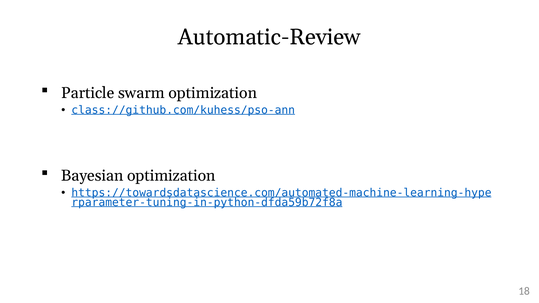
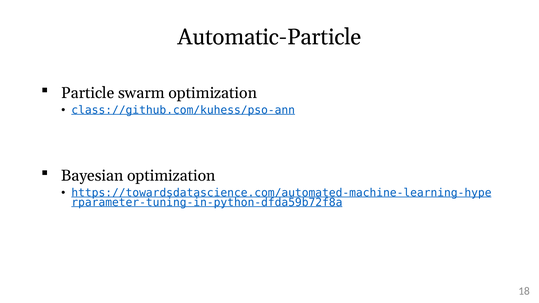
Automatic-Review: Automatic-Review -> Automatic-Particle (270, 37)
